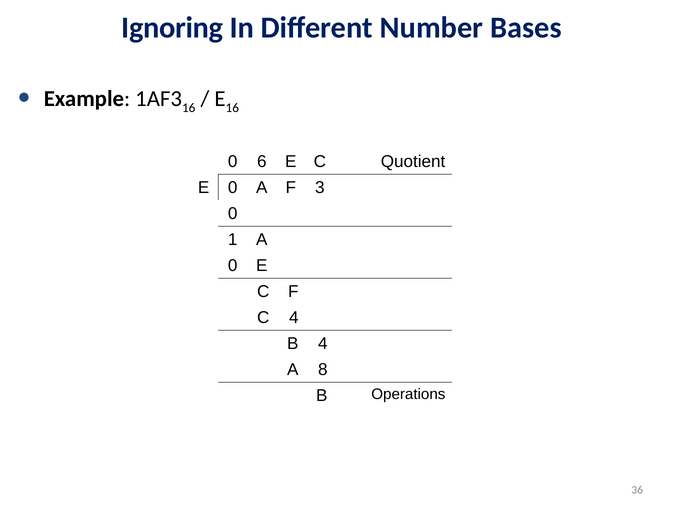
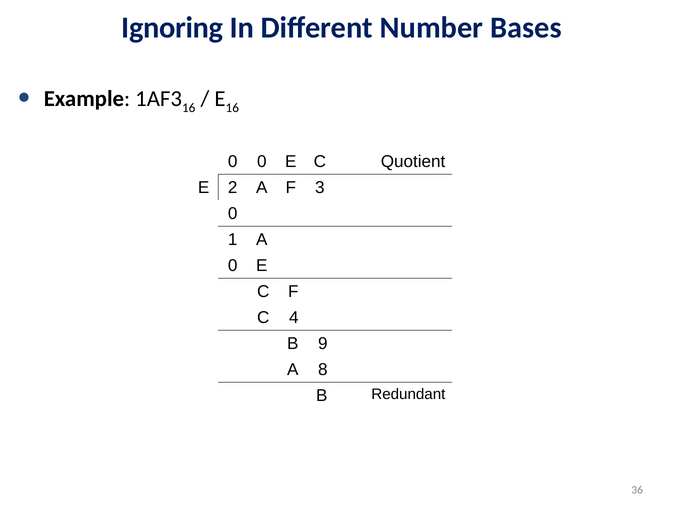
0 6: 6 -> 0 (262, 161)
E 0: 0 -> 2 (233, 187)
B 4: 4 -> 9 (323, 344)
Operations: Operations -> Redundant (408, 394)
